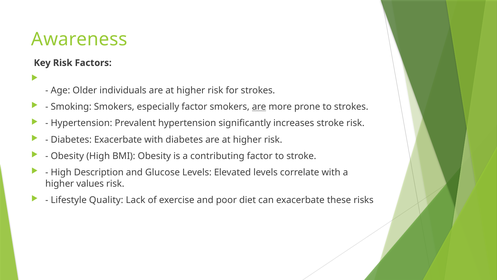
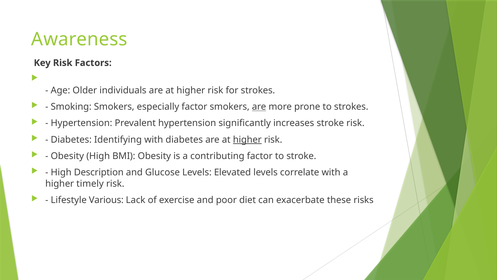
Diabetes Exacerbate: Exacerbate -> Identifying (118, 139)
higher underline: none -> present (247, 139)
values: values -> timely (90, 183)
Quality: Quality -> Various (106, 200)
